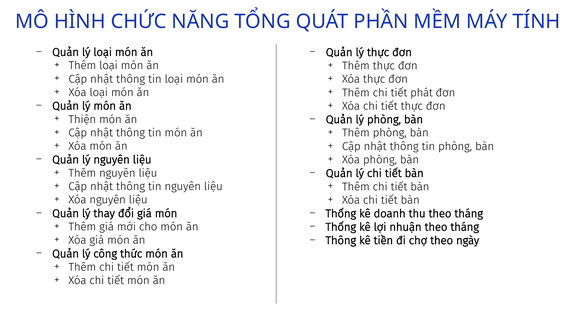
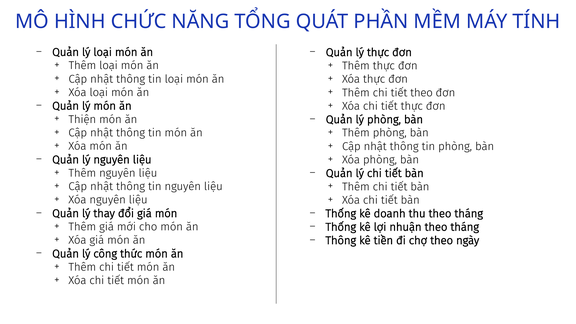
tiết phát: phát -> theo (422, 93)
